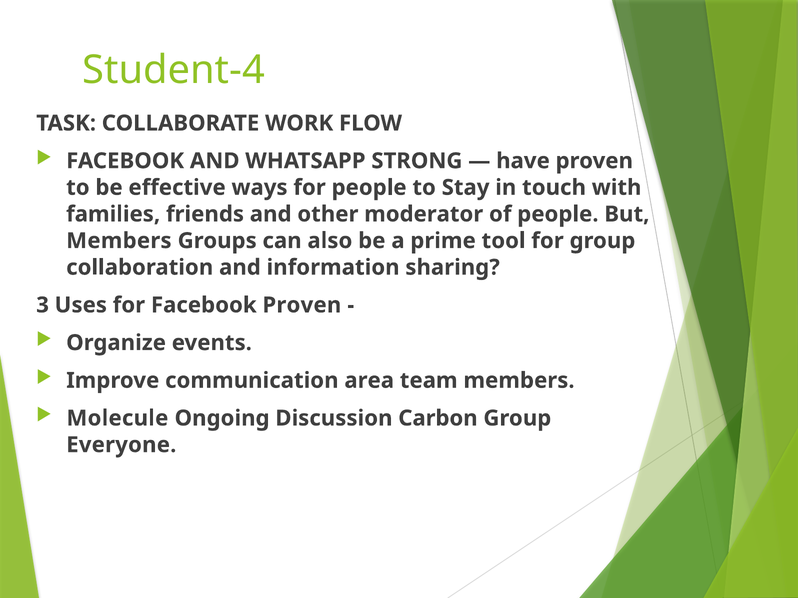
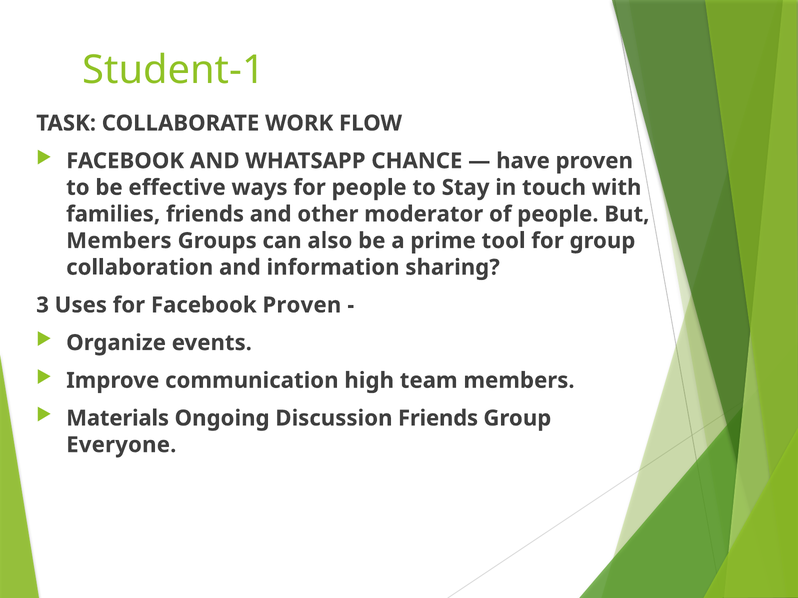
Student-4: Student-4 -> Student-1 (174, 70)
STRONG: STRONG -> CHANCE (417, 161)
area: area -> high (369, 381)
Molecule: Molecule -> Materials (118, 419)
Discussion Carbon: Carbon -> Friends (438, 419)
